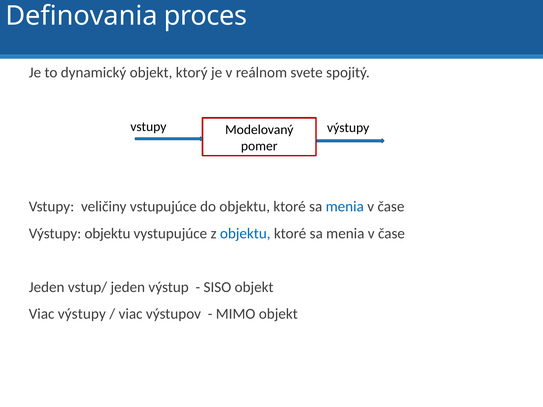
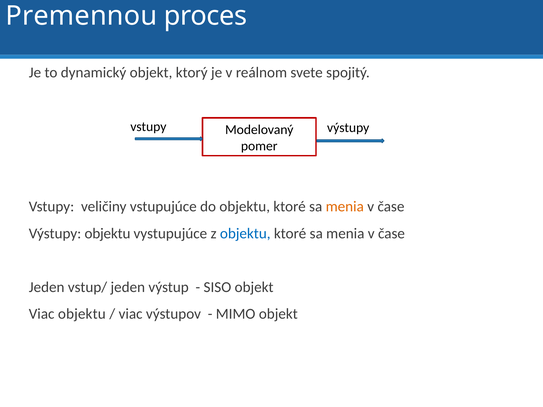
Definovania: Definovania -> Premennou (81, 16)
menia colour: blue -> orange (345, 207)
Viac výstupy: výstupy -> objektu (82, 314)
